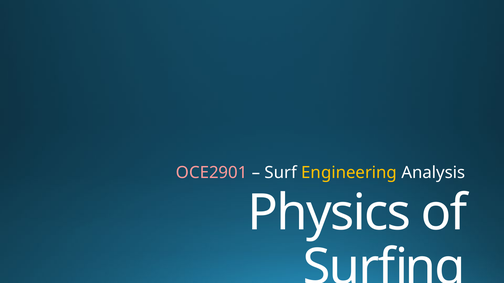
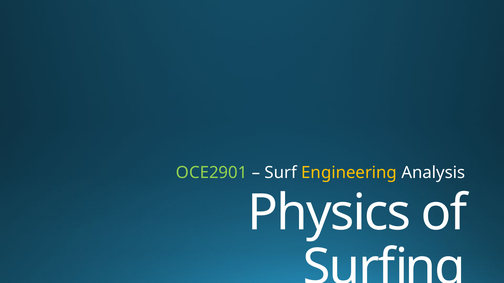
OCE2901 colour: pink -> light green (212, 173)
